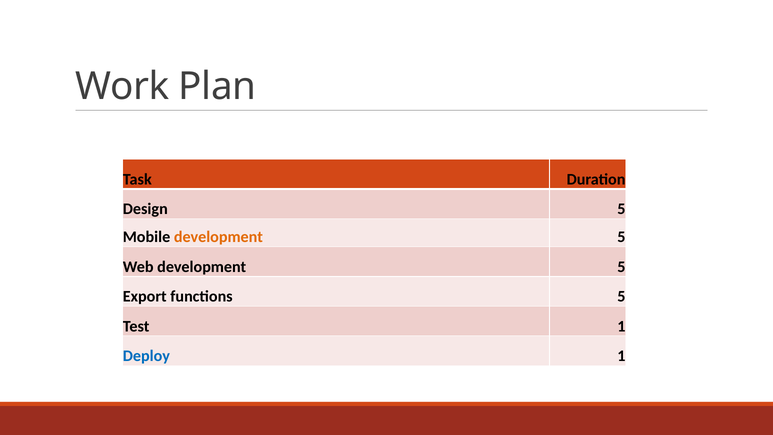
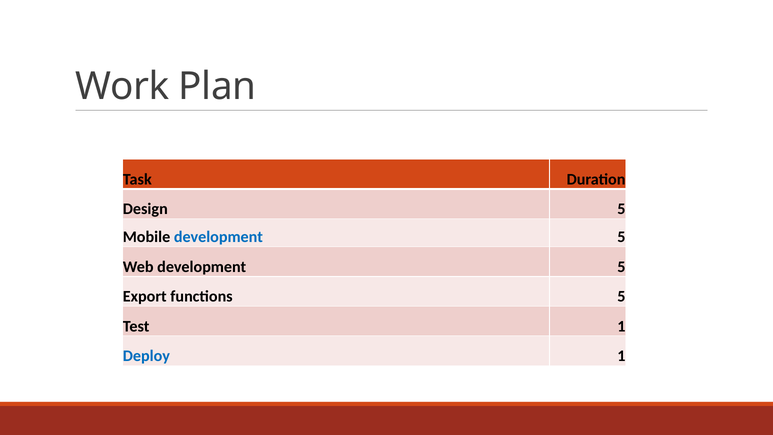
development colour: orange -> blue (218, 237)
